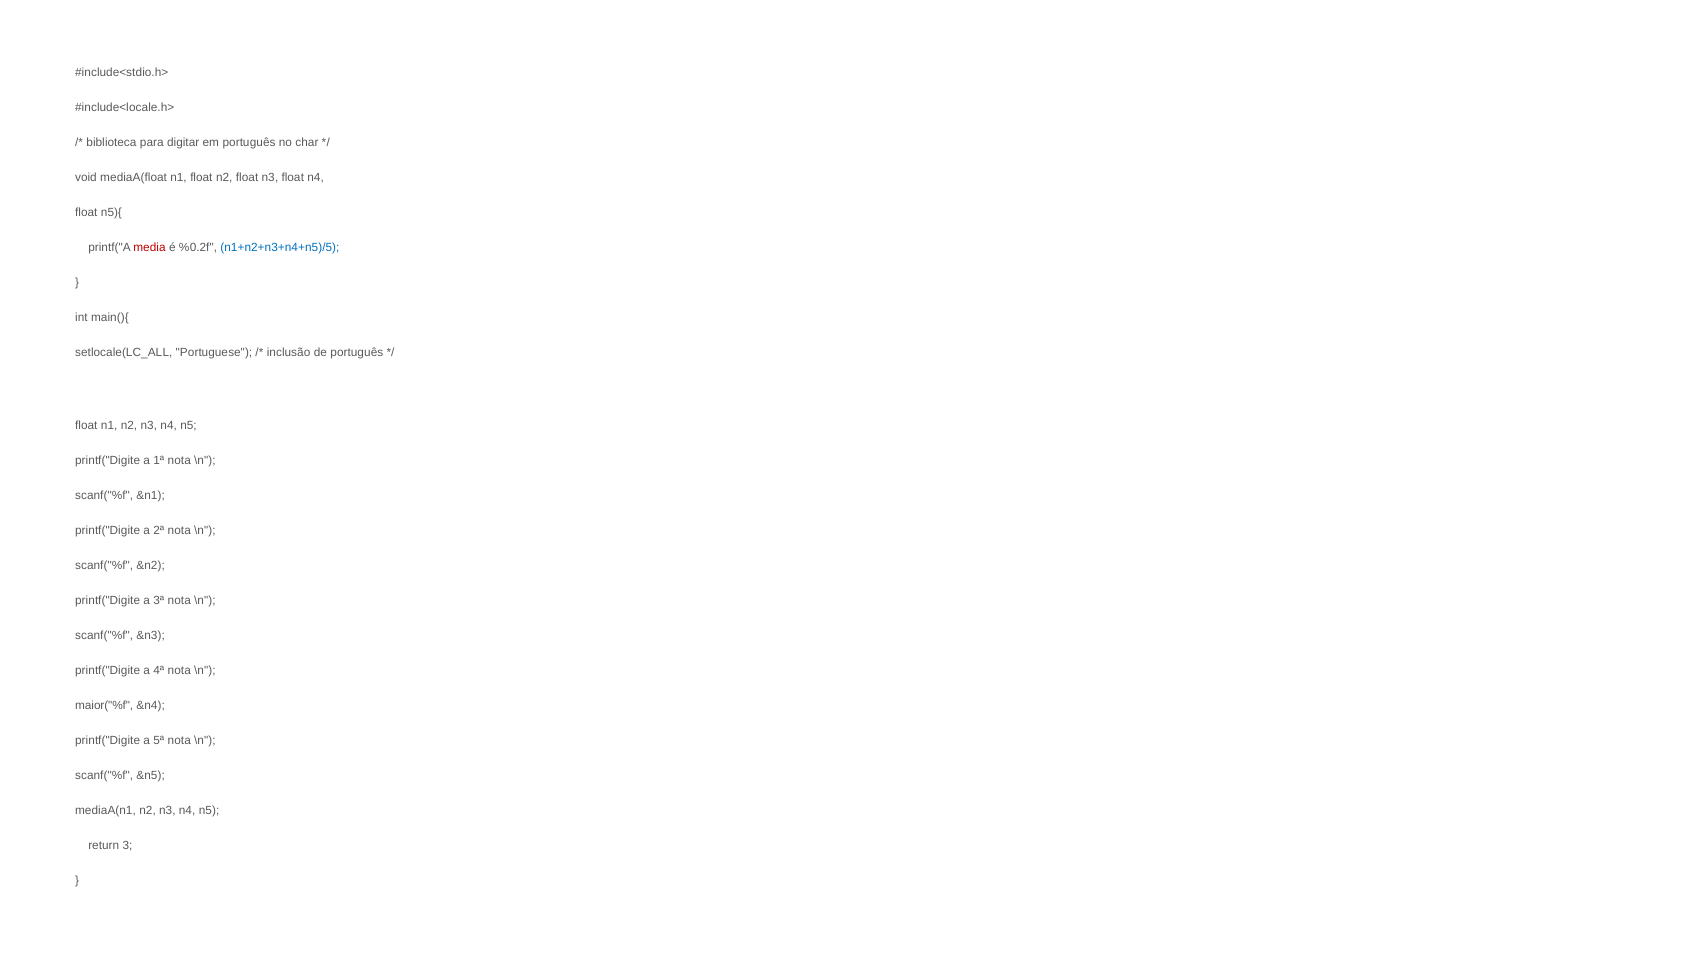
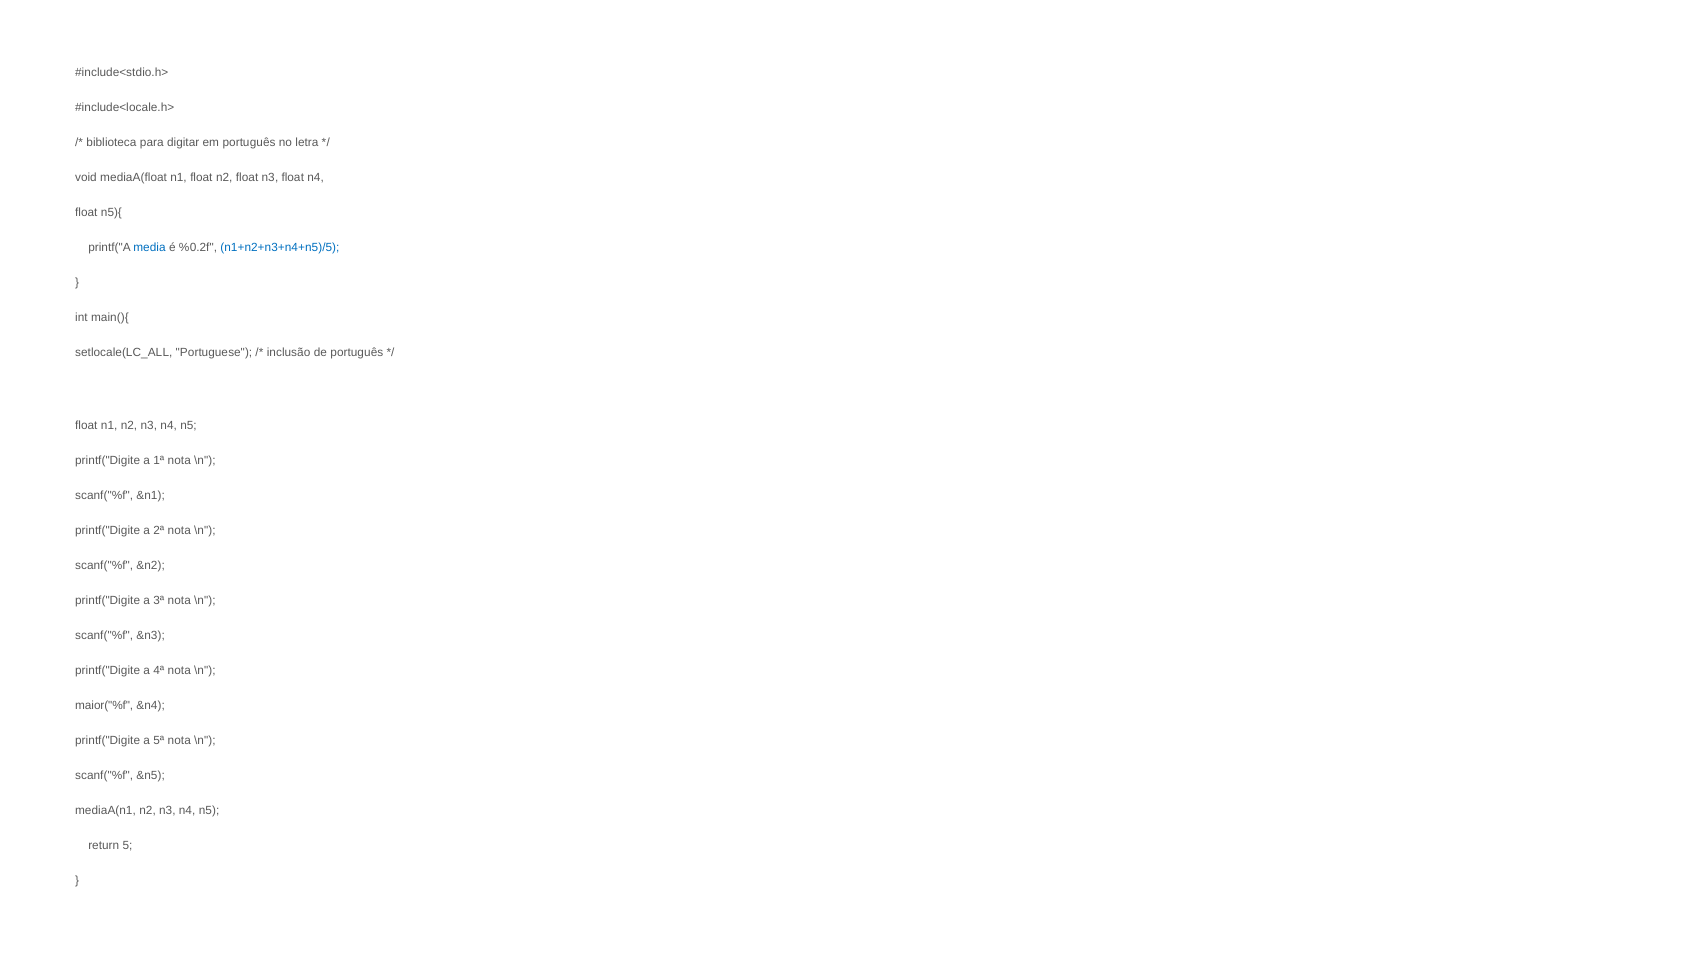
char: char -> letra (307, 142)
media colour: red -> blue (149, 247)
3: 3 -> 5 (128, 845)
